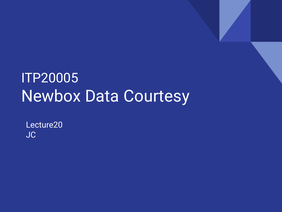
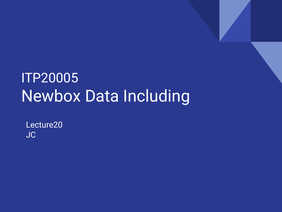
Courtesy: Courtesy -> Including (157, 96)
